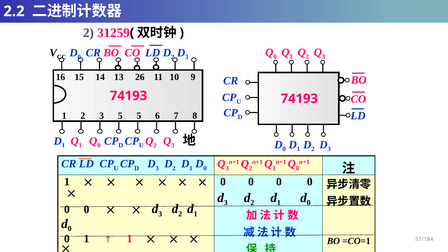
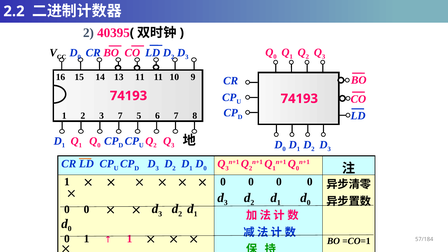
31259: 31259 -> 40395 (113, 33)
13 26: 26 -> 11 (140, 77)
3 5: 5 -> 7 (120, 116)
